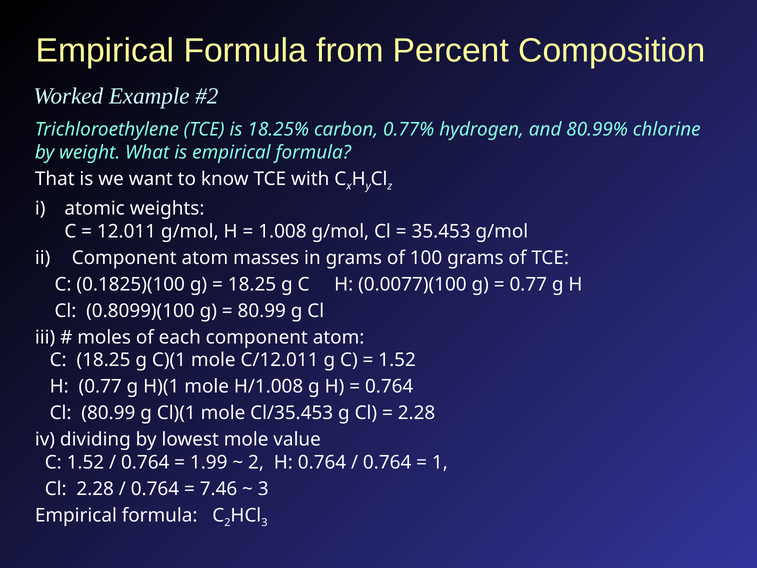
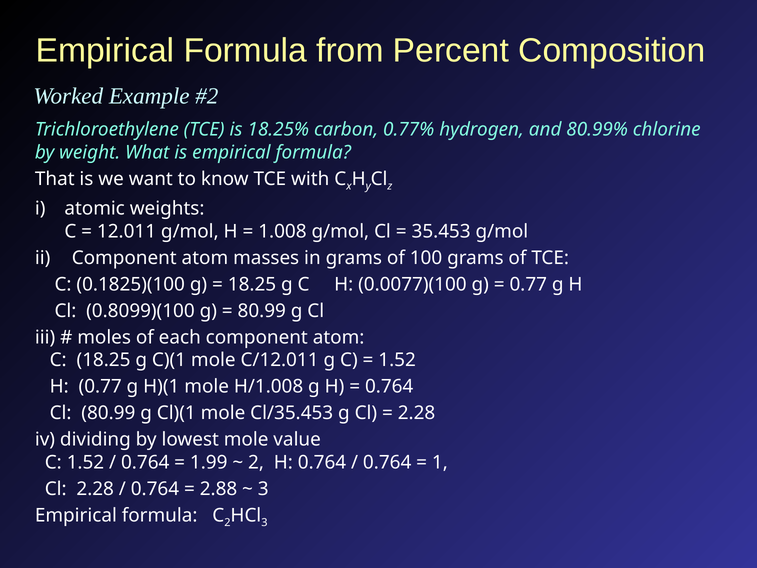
7.46: 7.46 -> 2.88 (219, 489)
